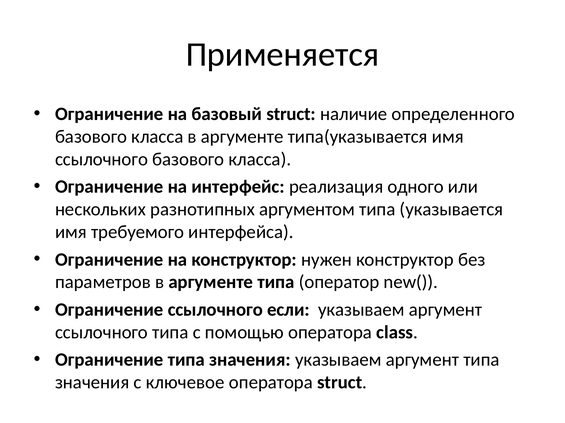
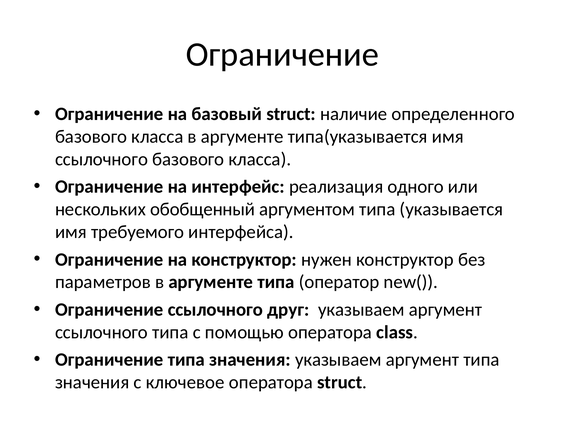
Применяется: Применяется -> Ограничение (282, 55)
разнотипных: разнотипных -> обобщенный (203, 210)
если: если -> друг (288, 310)
